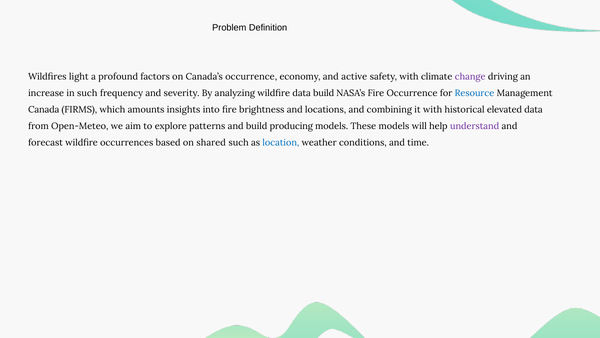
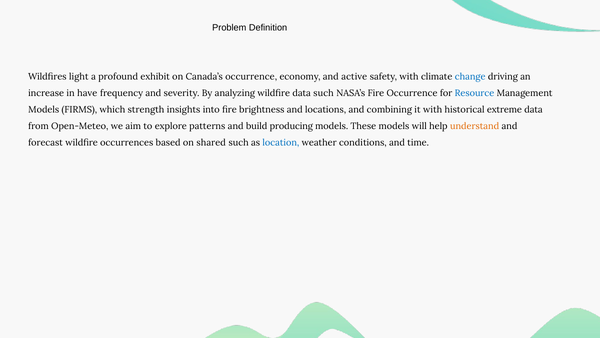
factors: factors -> exhibit (155, 77)
change colour: purple -> blue (470, 77)
in such: such -> have (87, 93)
data build: build -> such (324, 93)
Canada: Canada -> Models (44, 110)
amounts: amounts -> strength (146, 110)
elevated: elevated -> extreme (504, 110)
understand colour: purple -> orange (475, 126)
